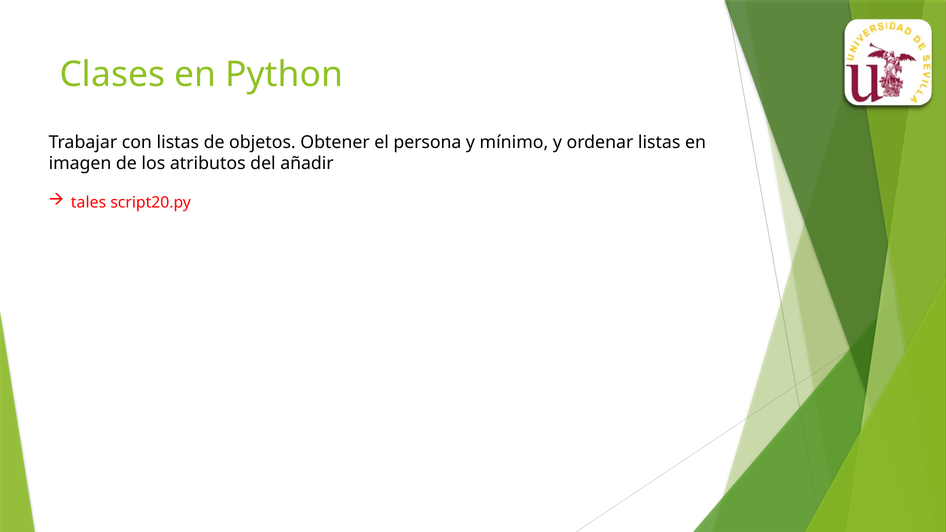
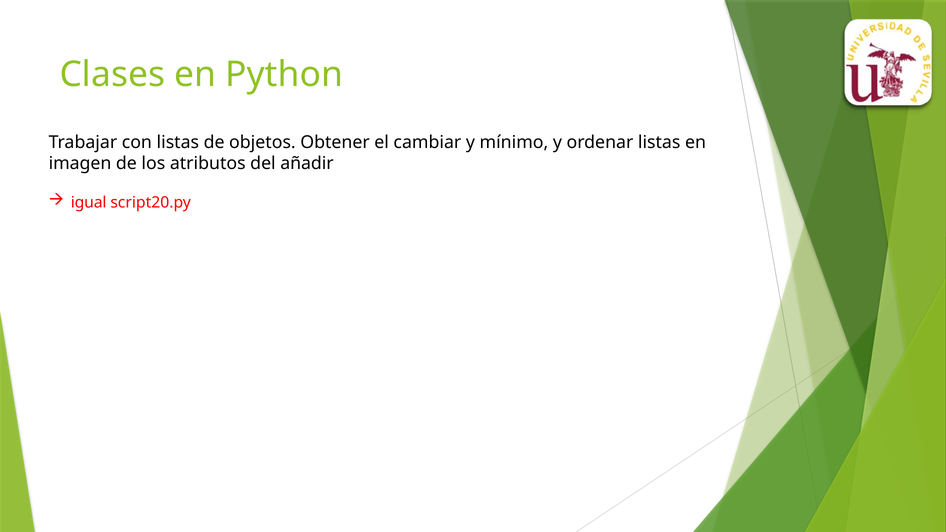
persona: persona -> cambiar (427, 142)
tales: tales -> igual (89, 202)
